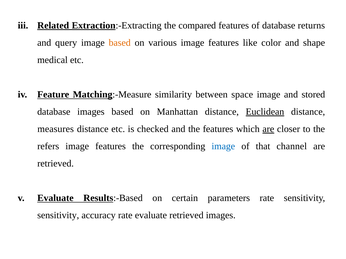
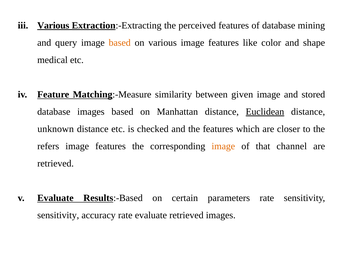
Related: Related -> Various (53, 25)
compared: compared -> perceived (197, 25)
returns: returns -> mining (311, 25)
space: space -> given (242, 95)
measures: measures -> unknown (56, 129)
are underline: present -> none (268, 129)
image colour: blue -> orange (223, 147)
